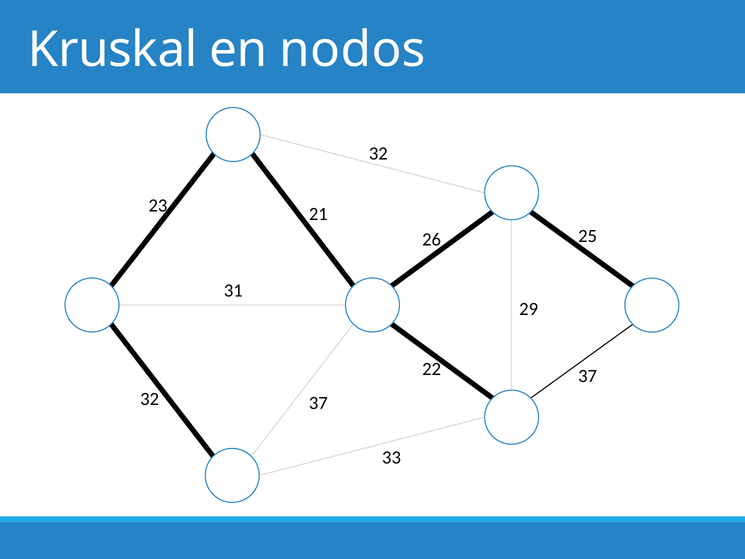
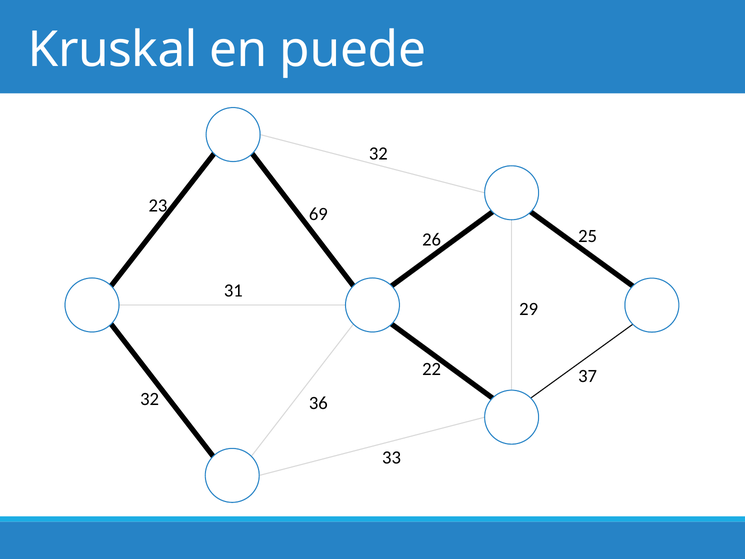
nodos: nodos -> puede (353, 50)
21: 21 -> 69 (318, 214)
32 37: 37 -> 36 (318, 403)
